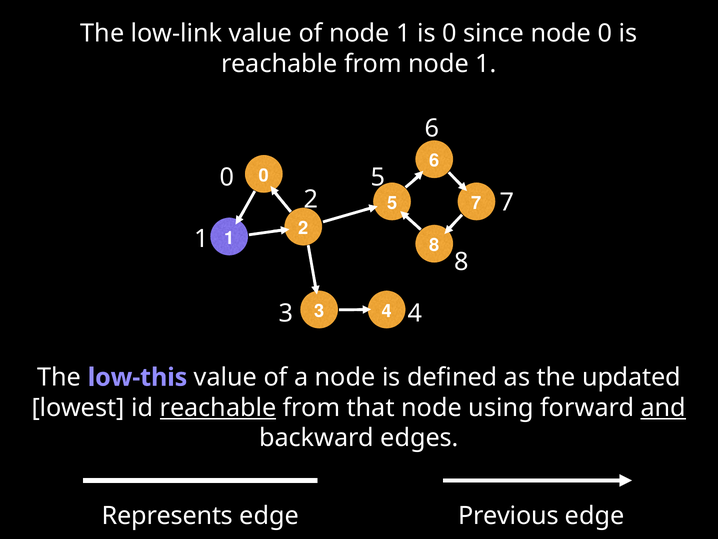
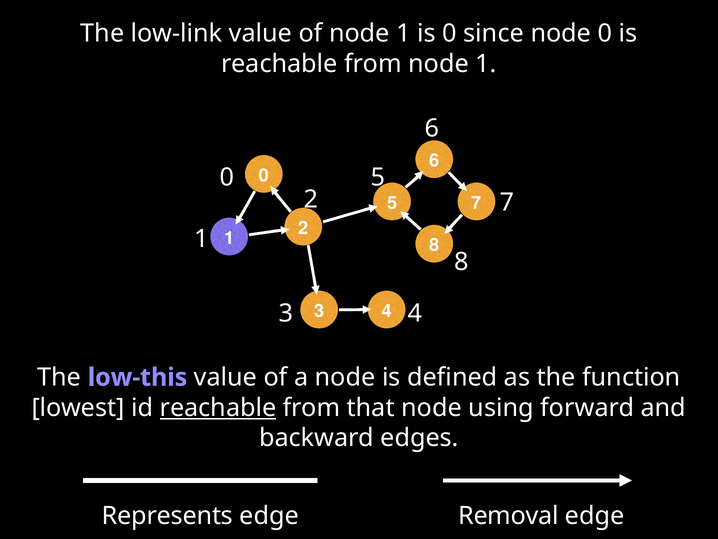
updated: updated -> function (631, 377)
and underline: present -> none (663, 407)
Previous: Previous -> Removal (508, 515)
